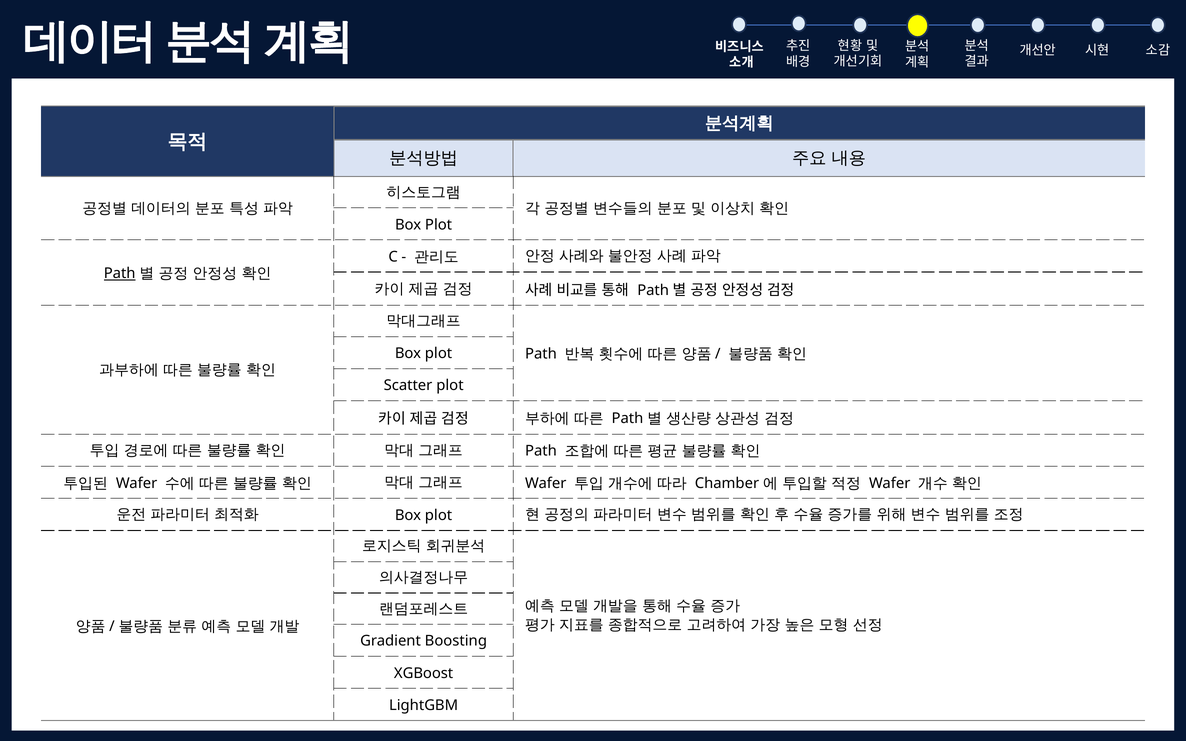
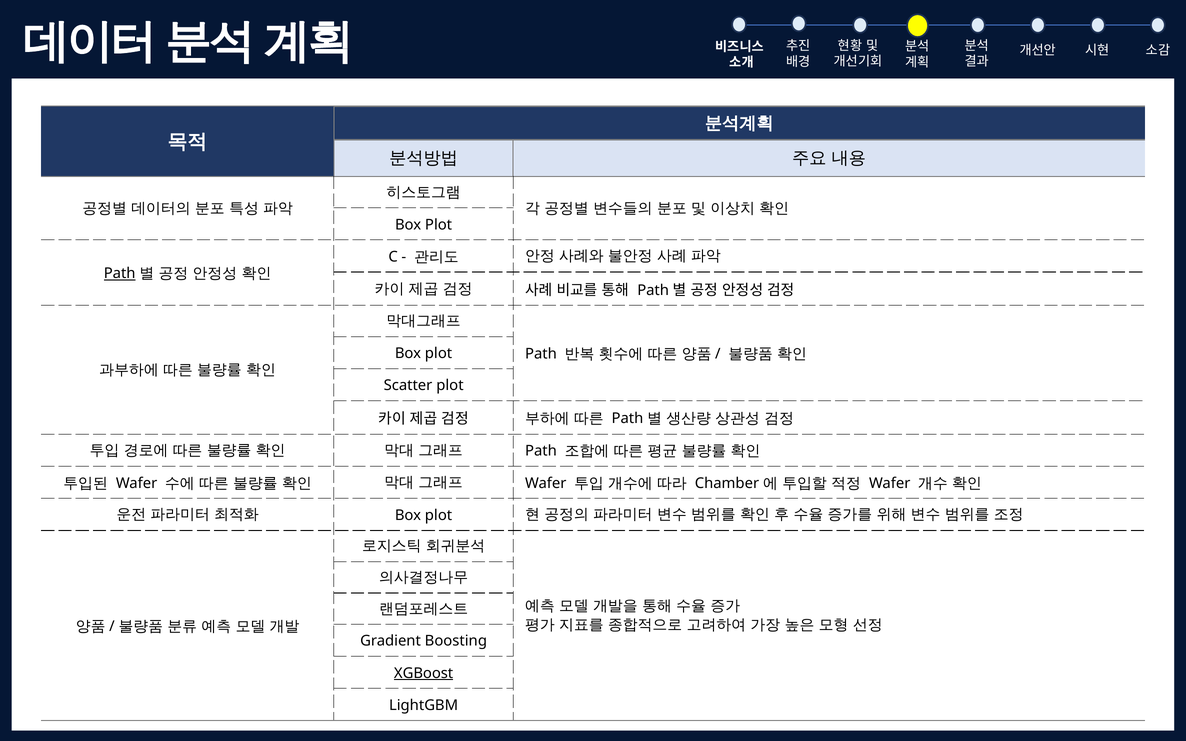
XGBoost underline: none -> present (424, 673)
